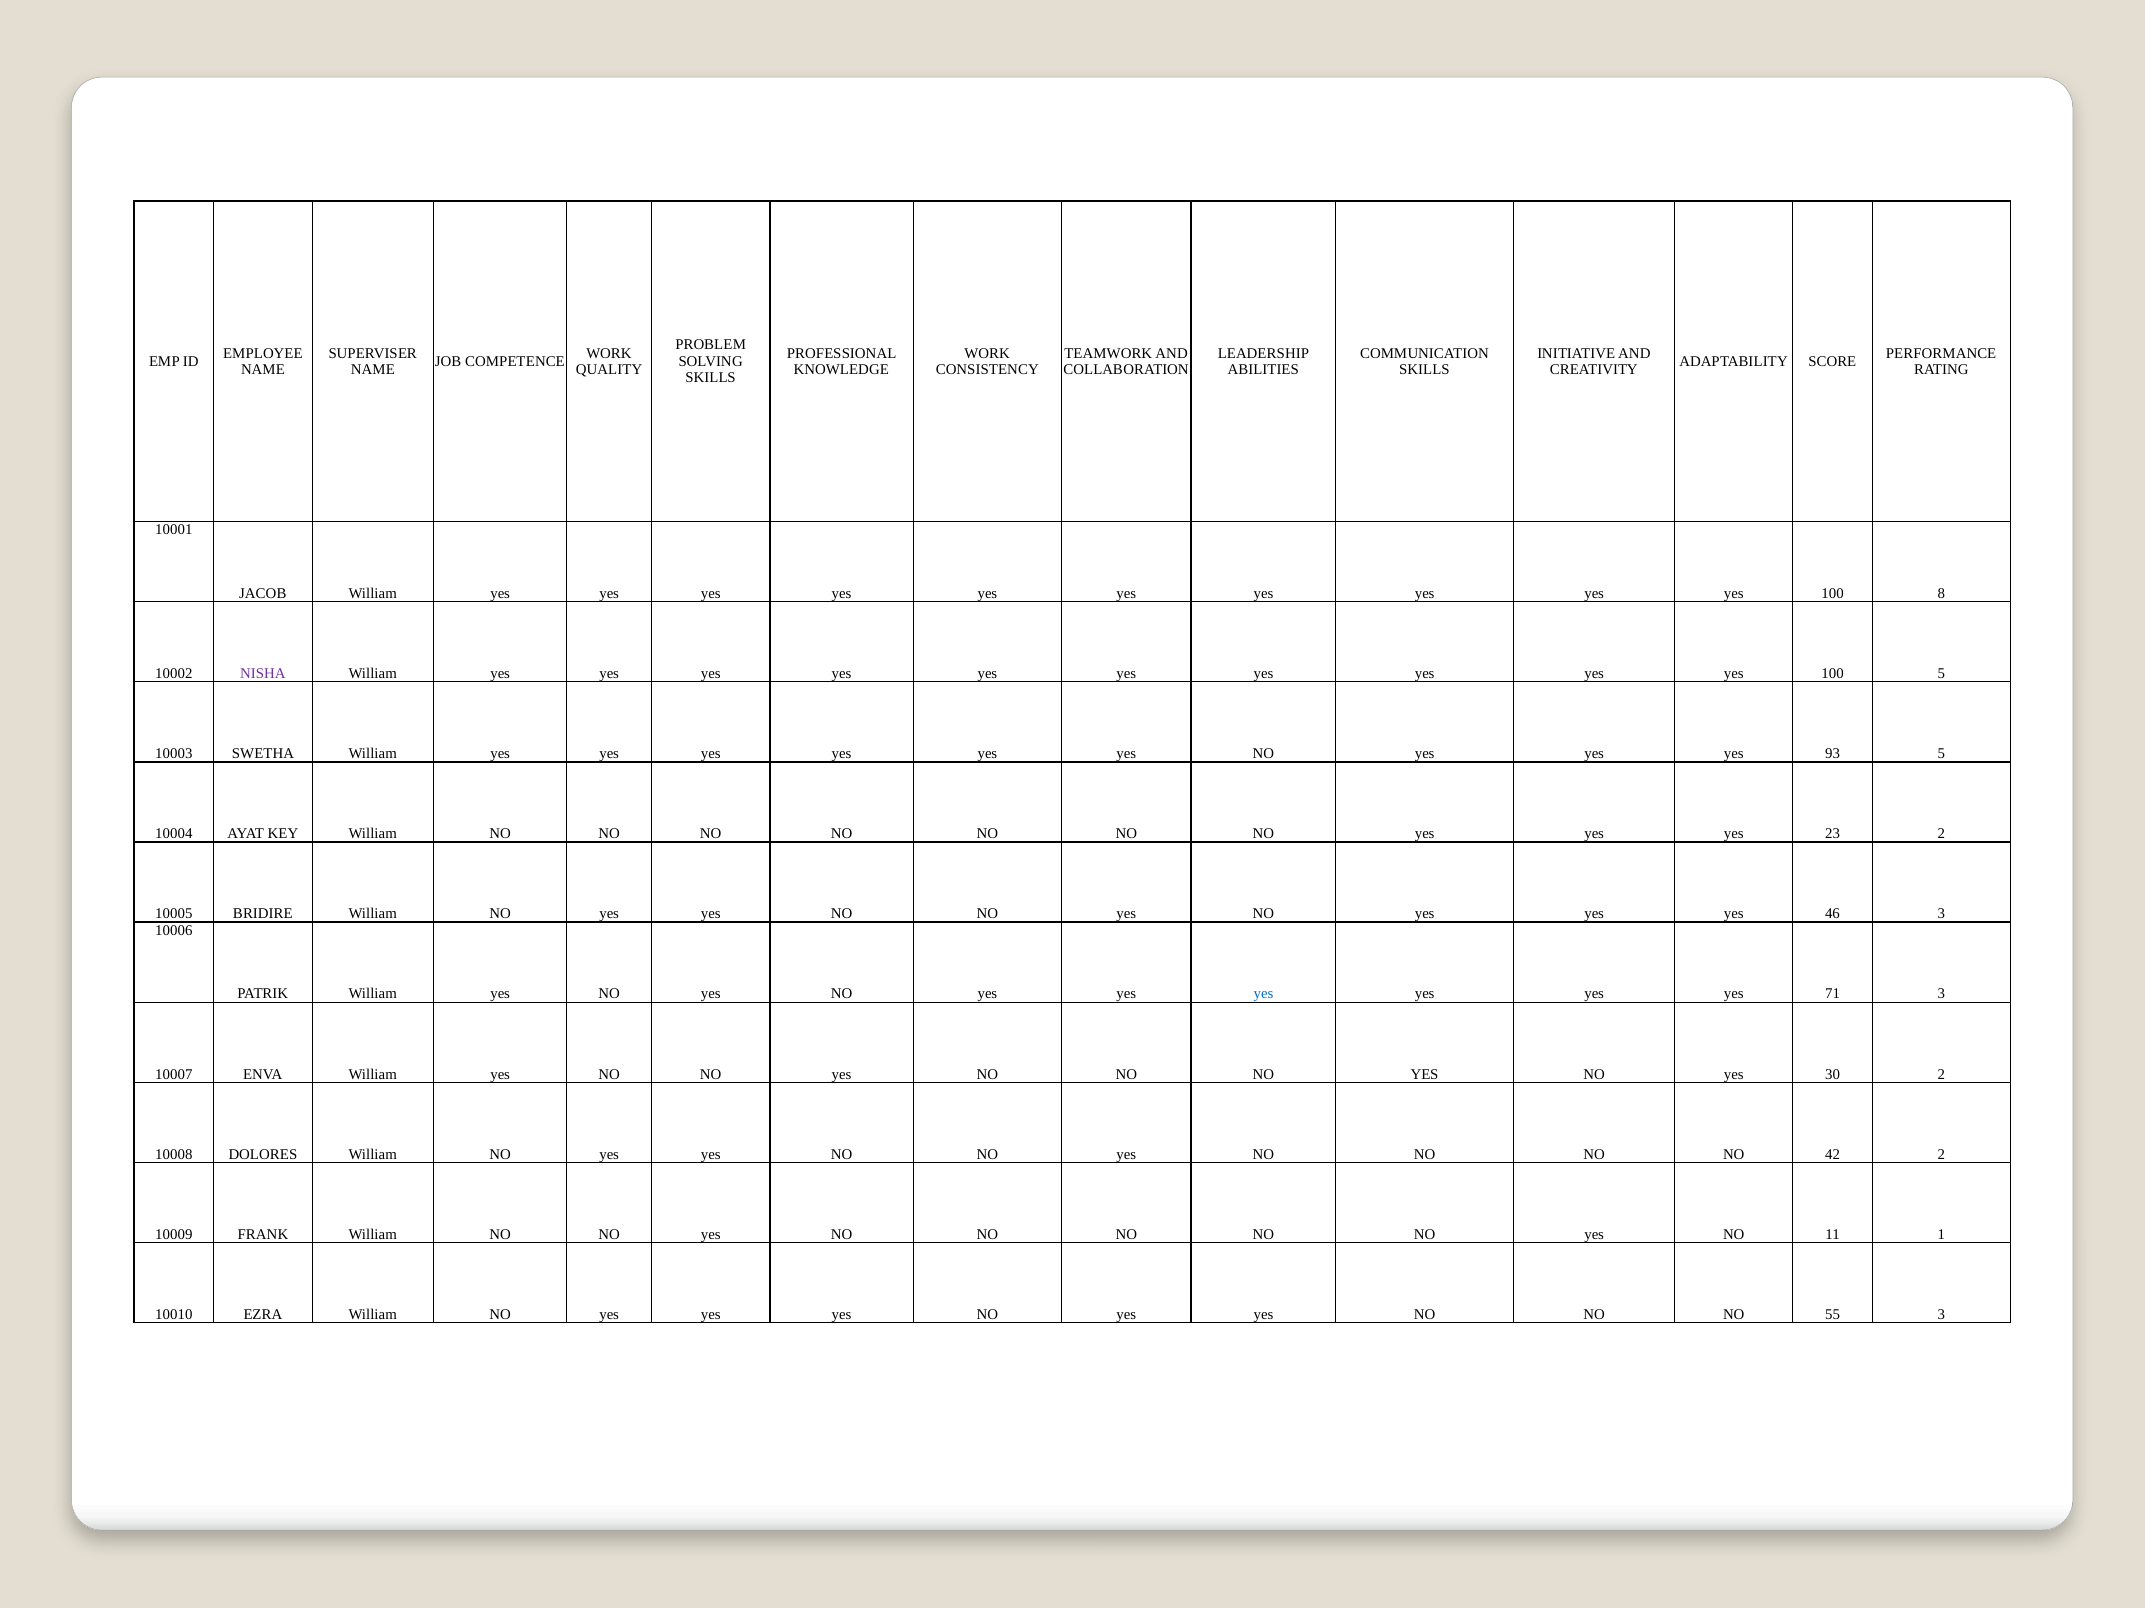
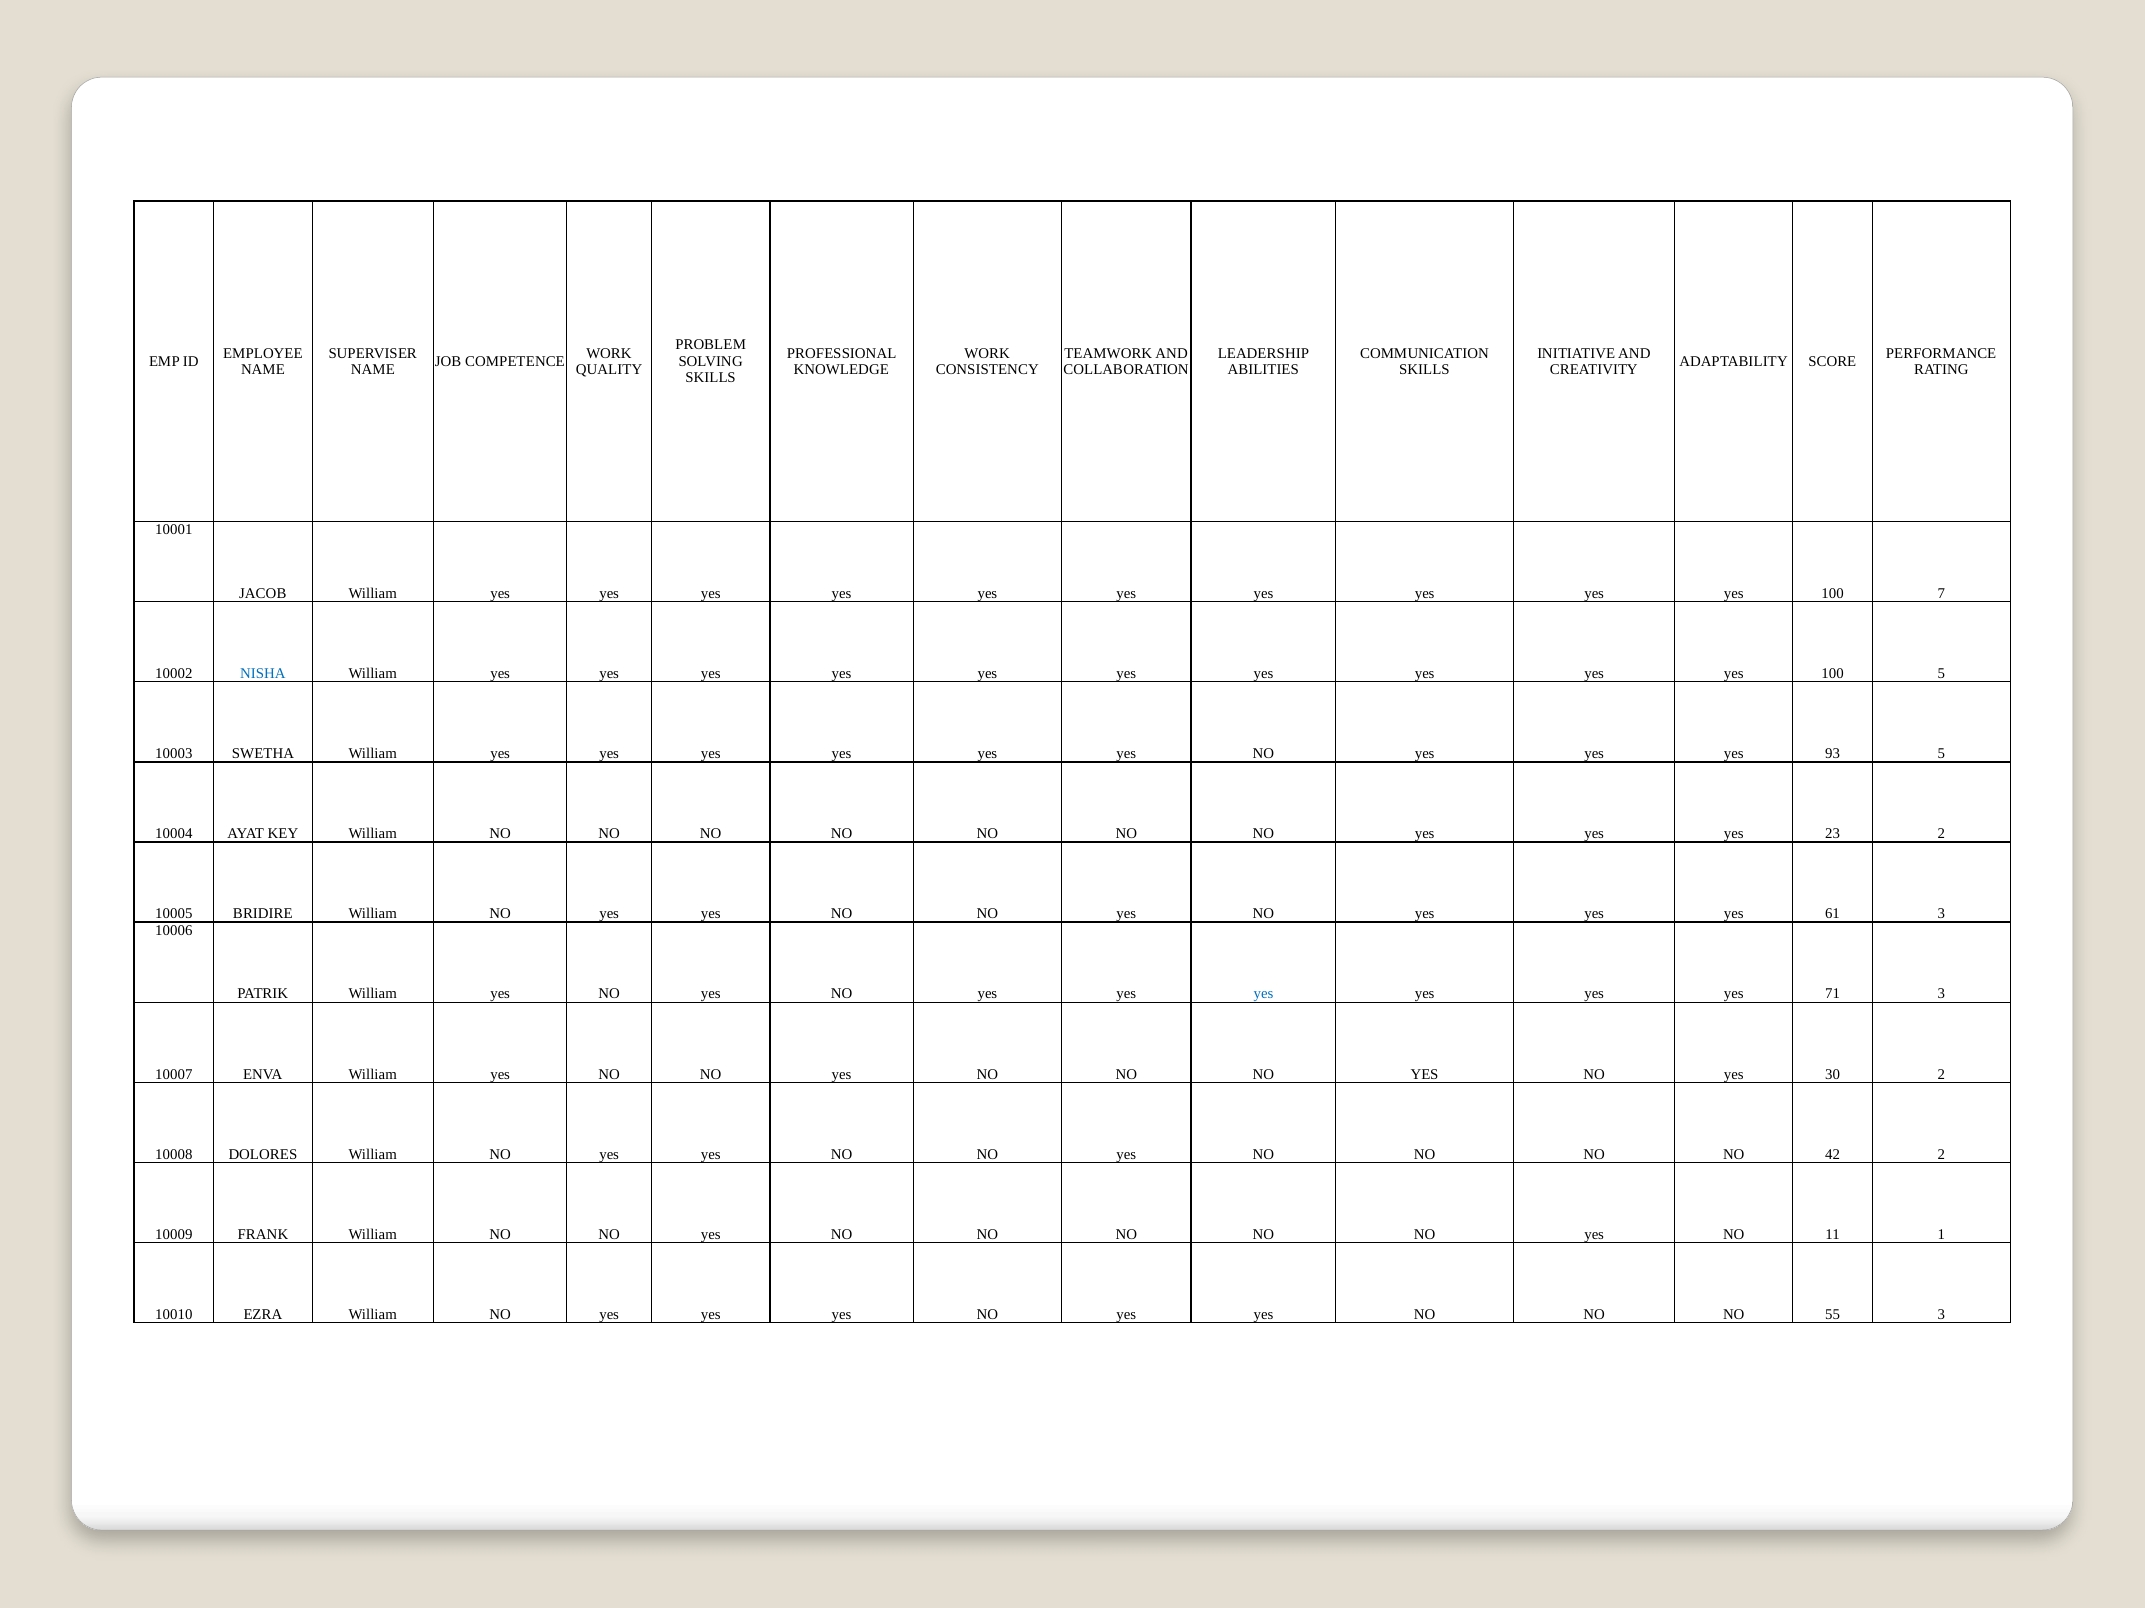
8: 8 -> 7 (1941, 594)
NISHA colour: purple -> blue (263, 674)
46: 46 -> 61 (1832, 914)
